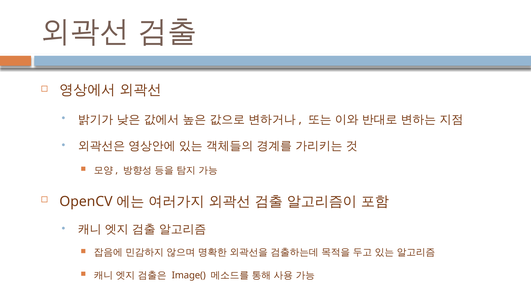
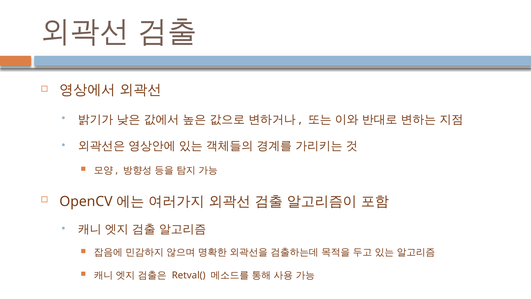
Image(: Image( -> Retval( (189, 275)
